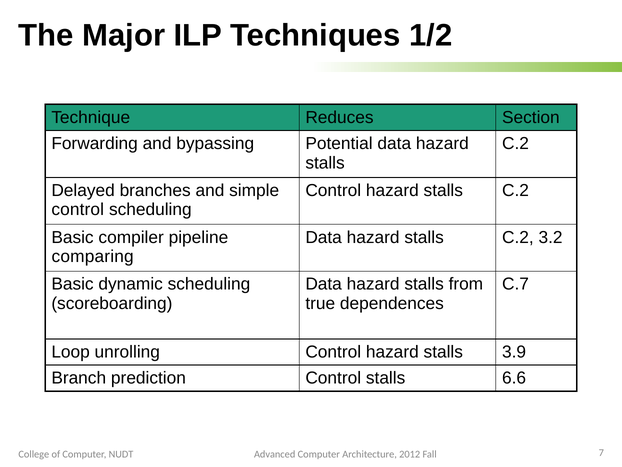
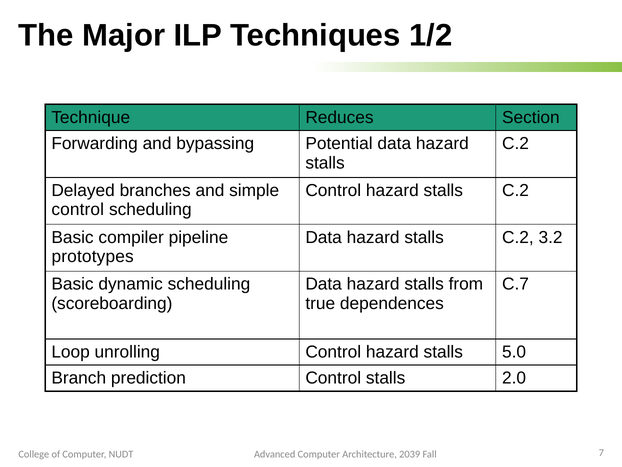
comparing: comparing -> prototypes (93, 256)
3.9: 3.9 -> 5.0 (514, 352)
6.6: 6.6 -> 2.0 (514, 378)
2012: 2012 -> 2039 (410, 454)
